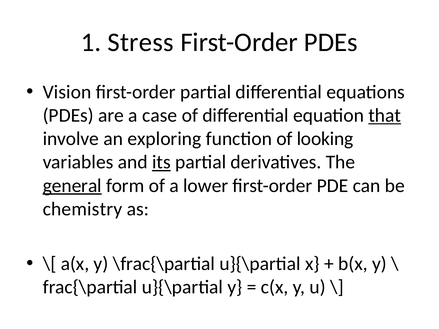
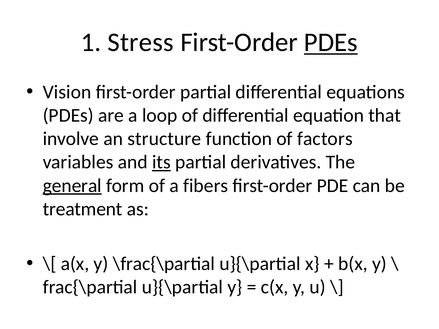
PDEs underline: none -> present (331, 42)
case: case -> loop (160, 116)
that underline: present -> none (385, 116)
exploring: exploring -> structure (164, 139)
looking: looking -> factors (325, 139)
lower: lower -> fibers (206, 186)
chemistry: chemistry -> treatment (83, 209)
